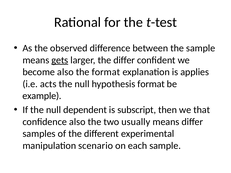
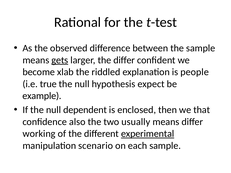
become also: also -> xlab (65, 72)
the format: format -> riddled (106, 72)
applies: applies -> people (195, 72)
acts: acts -> true (48, 84)
hypothesis format: format -> expect (151, 84)
subscript: subscript -> enclosed (137, 110)
samples: samples -> working (39, 134)
experimental underline: none -> present (148, 134)
